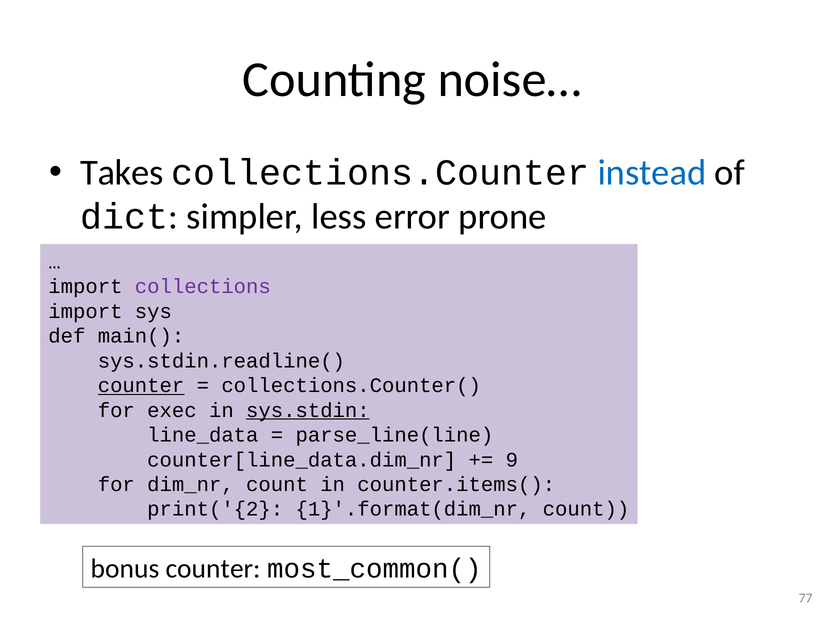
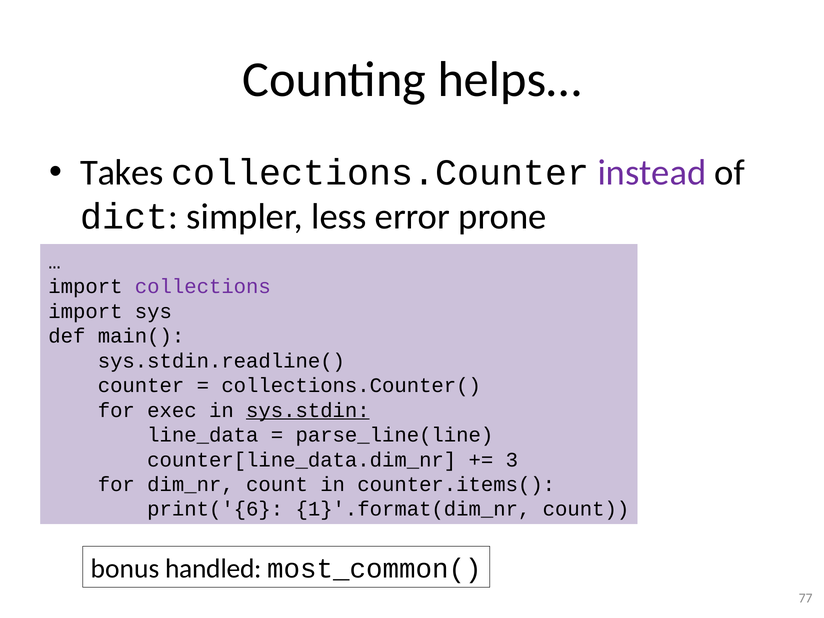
noise…: noise… -> helps… (509, 80)
instead colour: blue -> purple (652, 173)
counter underline: present -> none (141, 386)
9: 9 -> 3 (512, 460)
print('{2: print('{2 -> print('{6 (215, 509)
bonus counter: counter -> handled (213, 569)
